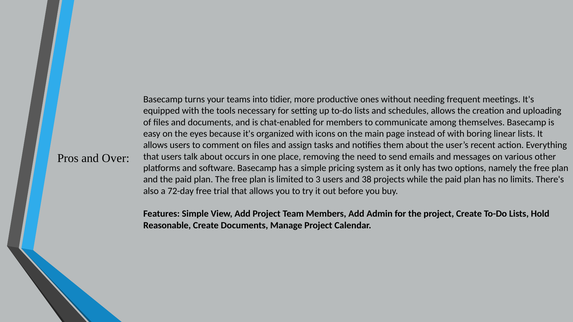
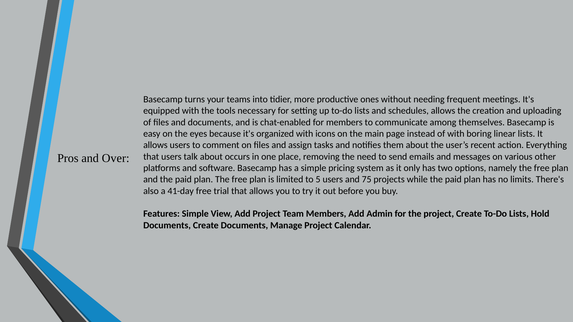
3: 3 -> 5 (318, 180)
38: 38 -> 75 (367, 180)
72-day: 72-day -> 41-day (181, 191)
Reasonable: Reasonable -> Documents (167, 225)
